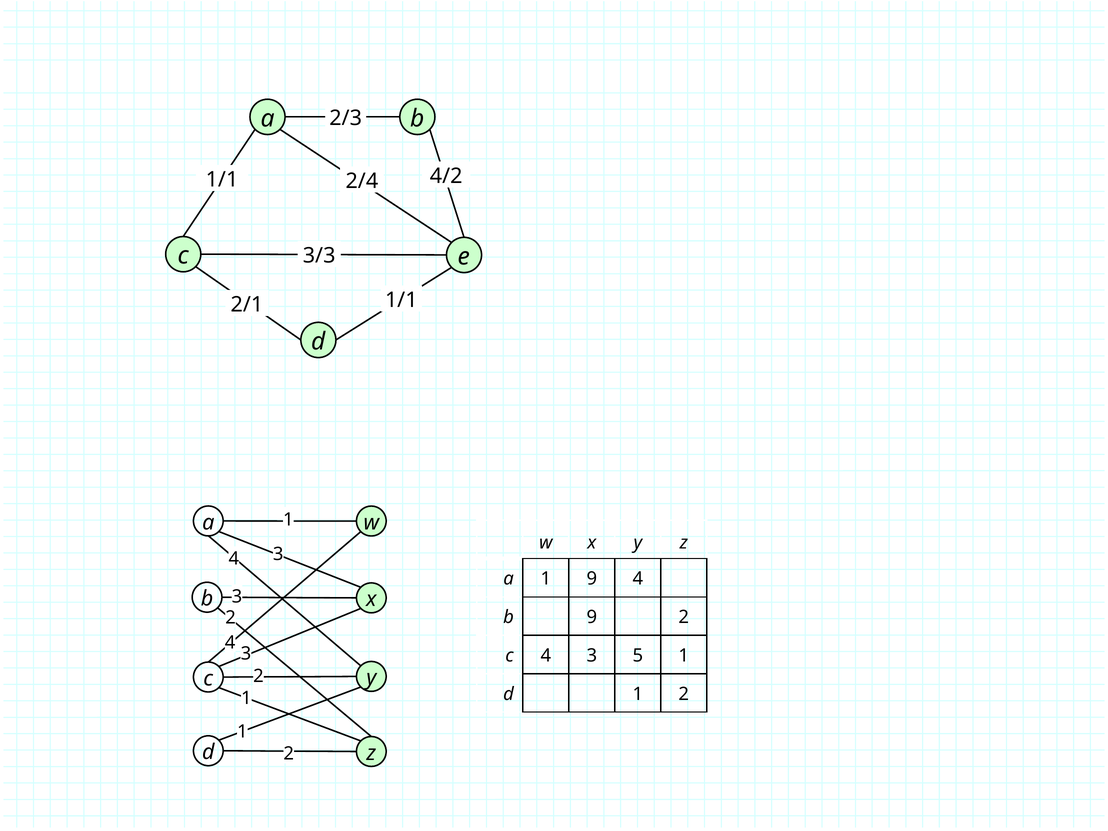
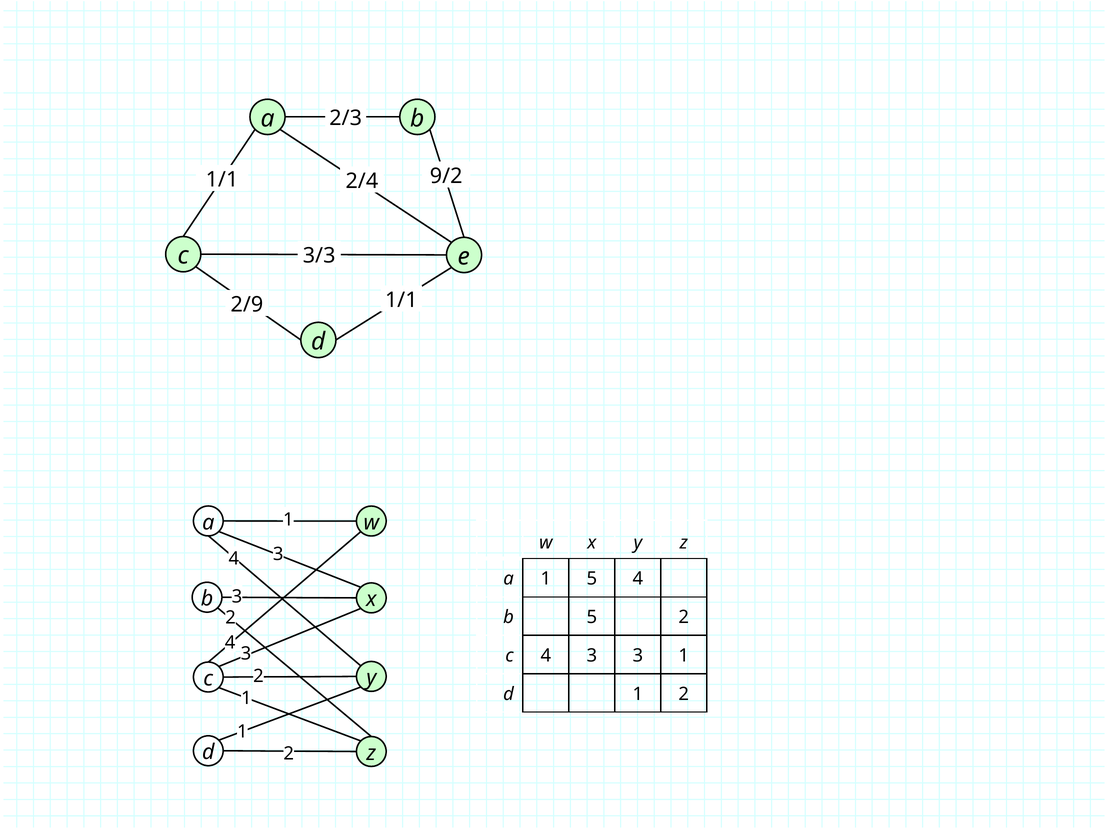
4/2: 4/2 -> 9/2 (446, 176)
2/1: 2/1 -> 2/9 (247, 304)
1 9: 9 -> 5 (592, 579)
b 9: 9 -> 5 (592, 617)
3 5: 5 -> 3 (638, 656)
